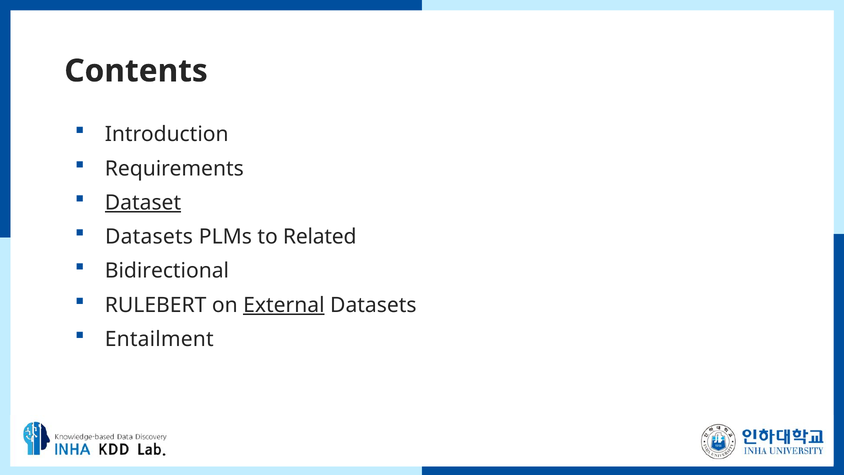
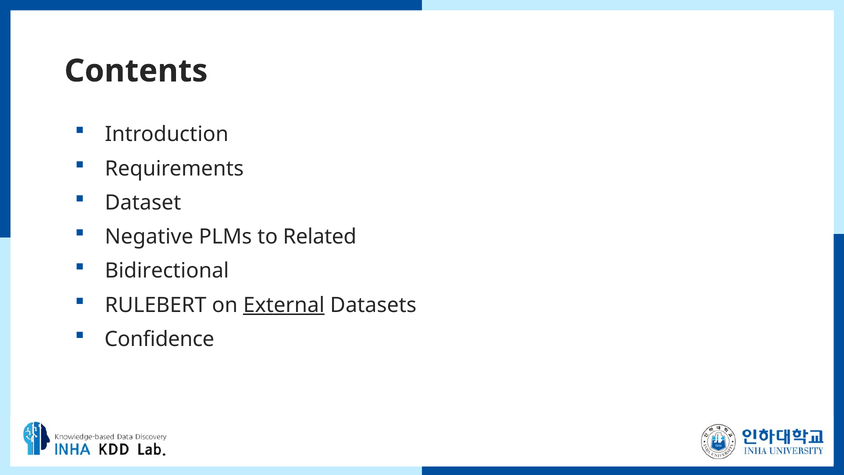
Dataset underline: present -> none (143, 203)
Datasets: Datasets -> Negative (149, 237)
Entailment: Entailment -> Confidence (159, 339)
